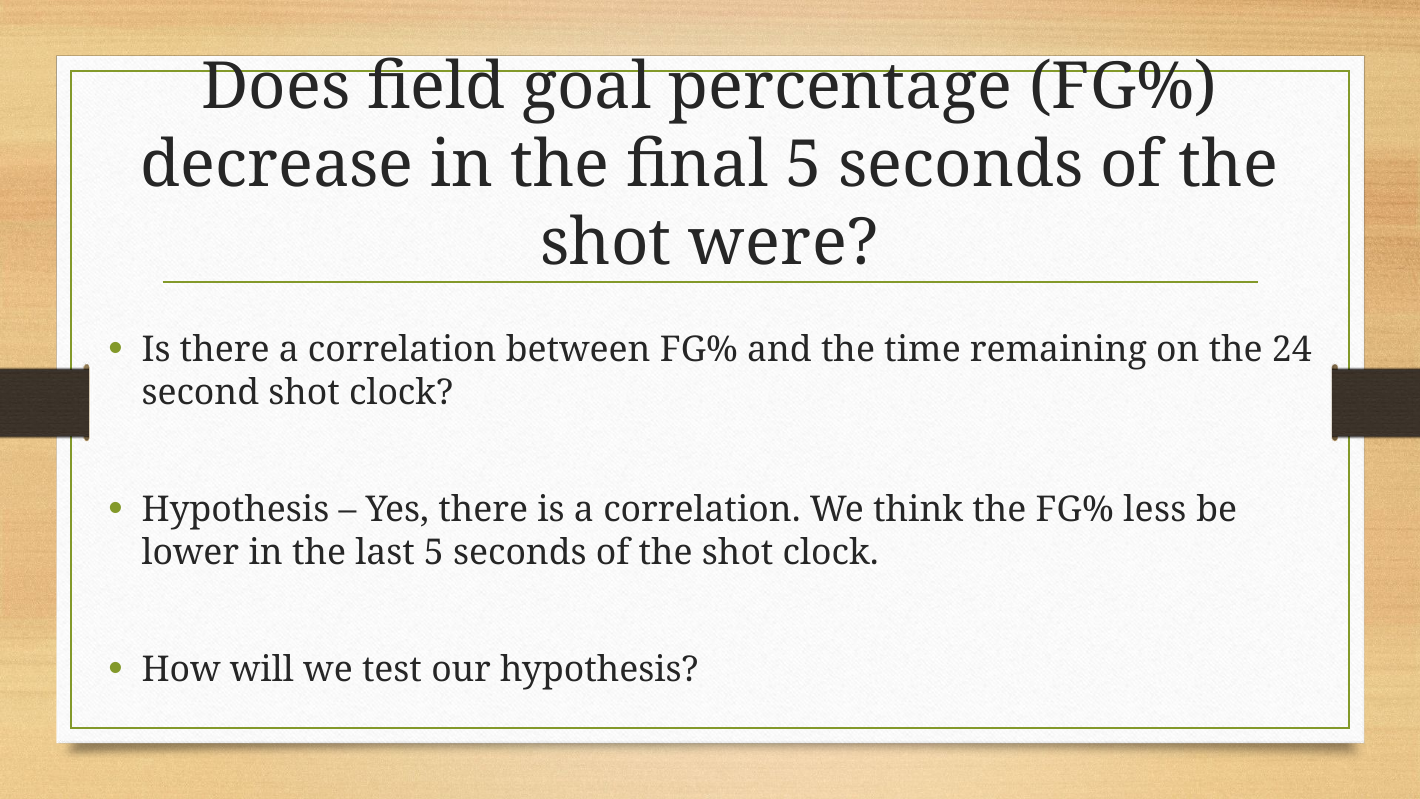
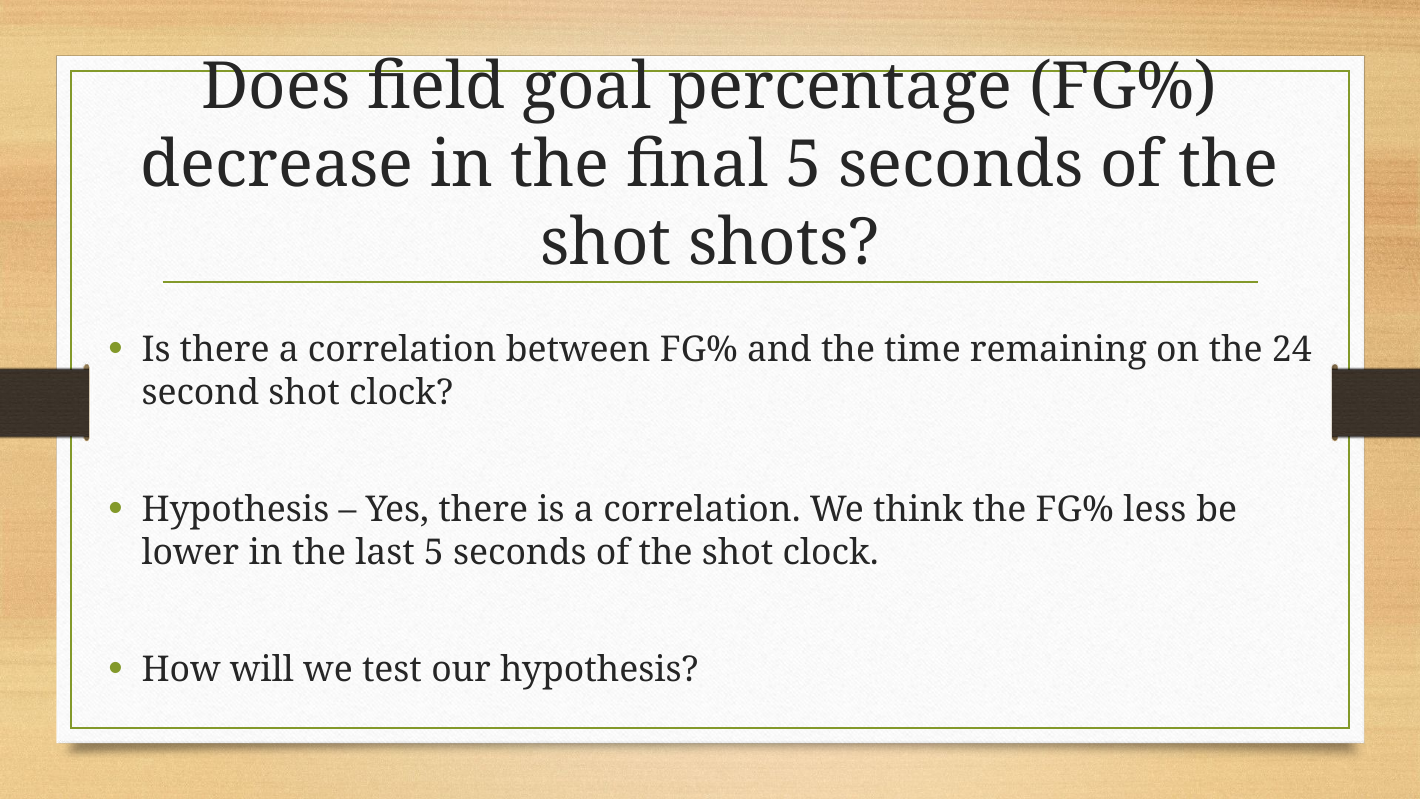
were: were -> shots (784, 243)
